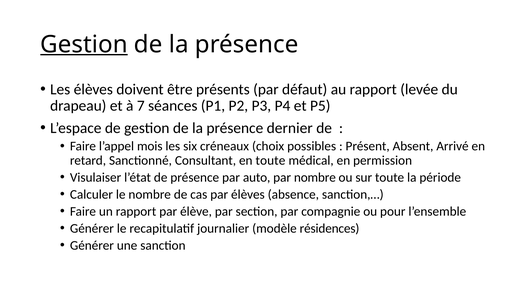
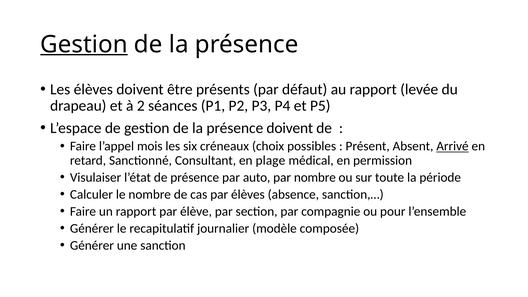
7: 7 -> 2 (141, 106)
présence dernier: dernier -> doivent (290, 128)
Arrivé underline: none -> present (452, 146)
en toute: toute -> plage (270, 160)
résidences: résidences -> composée (329, 228)
